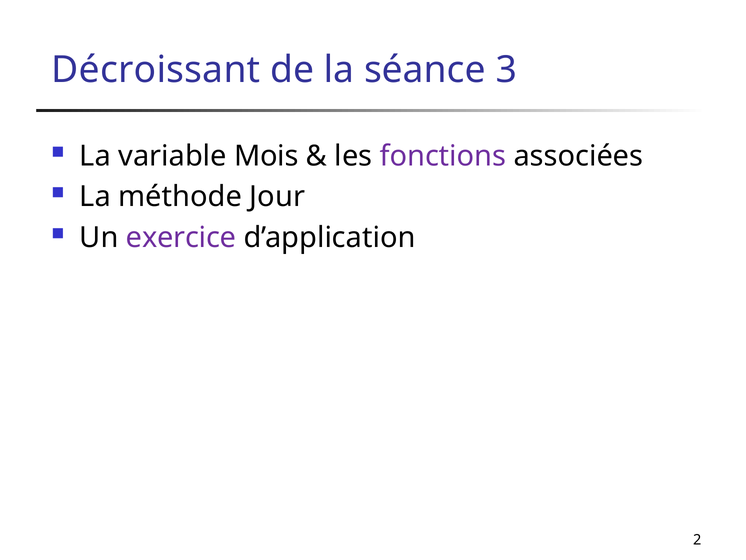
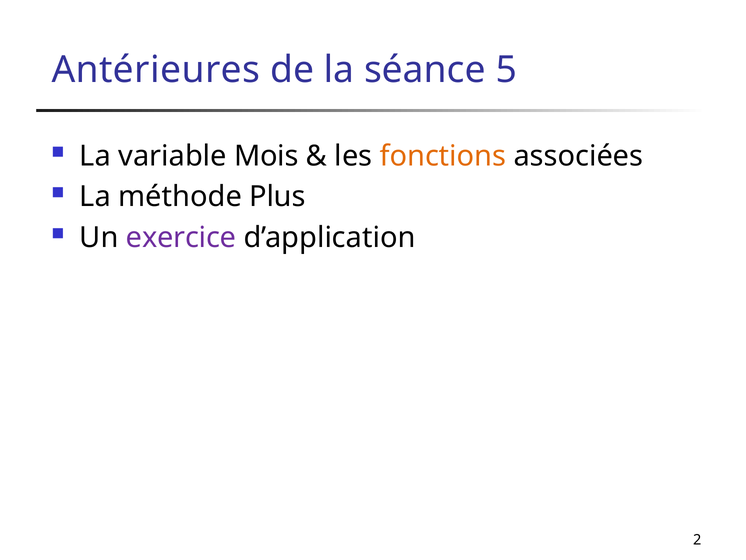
Décroissant: Décroissant -> Antérieures (156, 70)
3: 3 -> 5 (506, 70)
fonctions colour: purple -> orange (443, 156)
Jour: Jour -> Plus (277, 197)
